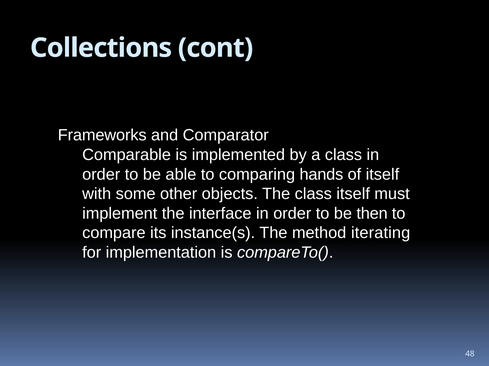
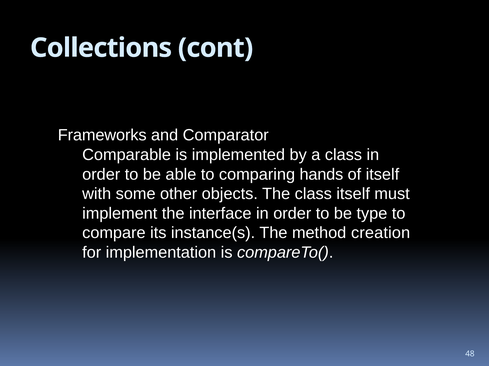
then: then -> type (372, 214)
iterating: iterating -> creation (381, 233)
